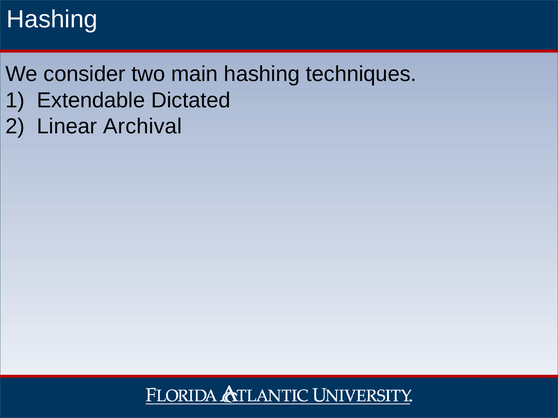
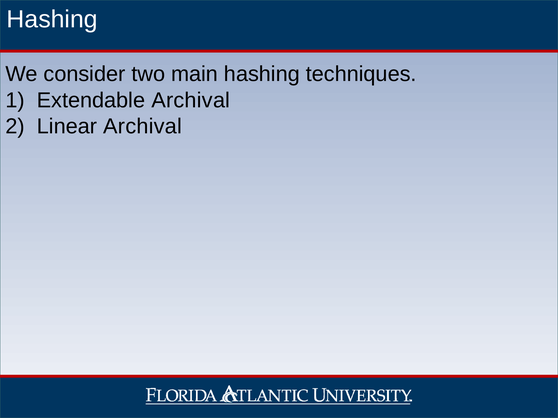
Extendable Dictated: Dictated -> Archival (191, 100)
